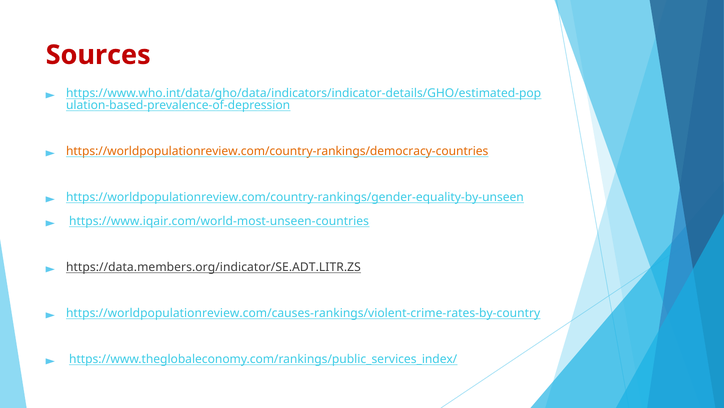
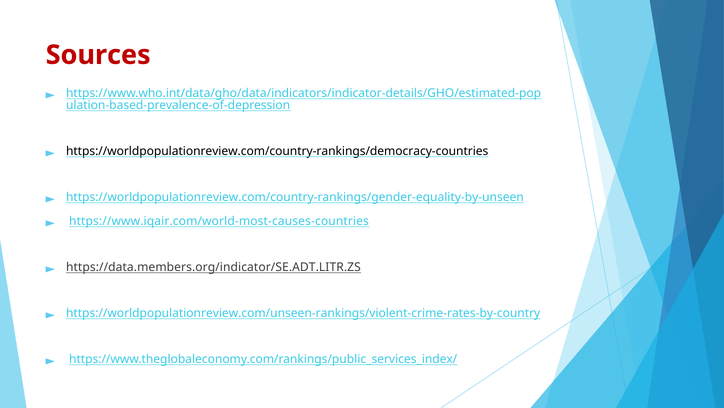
https://worldpopulationreview.com/country-rankings/democracy-countries colour: orange -> black (277, 151)
https://www.iqair.com/world-most-unseen-countries: https://www.iqair.com/world-most-unseen-countries -> https://www.iqair.com/world-most-causes-countries (219, 221)
https://worldpopulationreview.com/causes-rankings/violent-crime-rates-by-country: https://worldpopulationreview.com/causes-rankings/violent-crime-rates-by-country -> https://worldpopulationreview.com/unseen-rankings/violent-crime-rates-by-country (303, 313)
